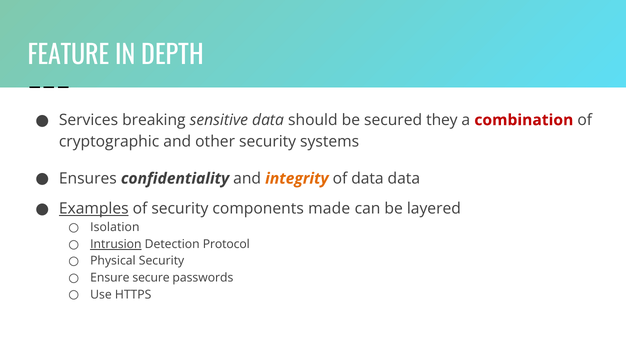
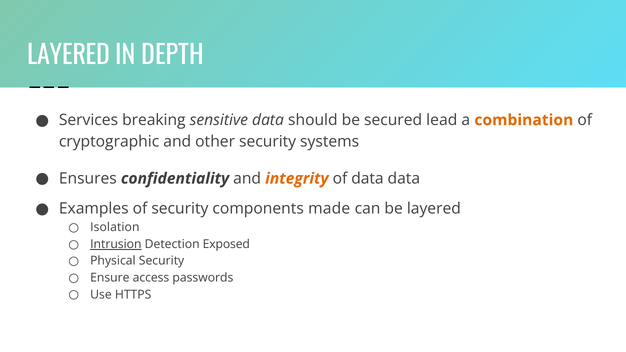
FEATURE: FEATURE -> LAYERED (69, 56)
they: they -> lead (442, 120)
combination colour: red -> orange (524, 120)
Examples underline: present -> none (94, 209)
Protocol: Protocol -> Exposed (226, 244)
secure: secure -> access (151, 278)
